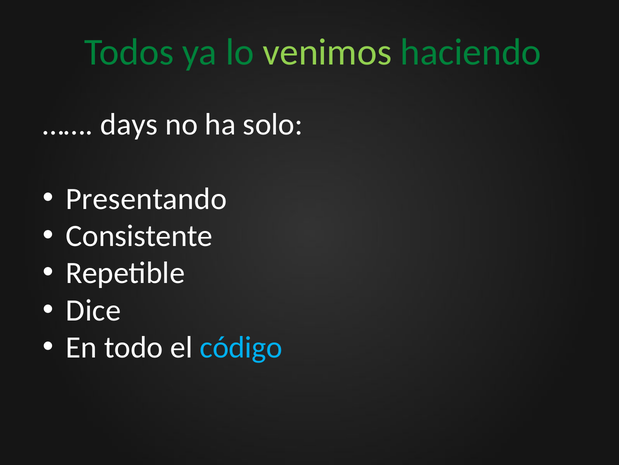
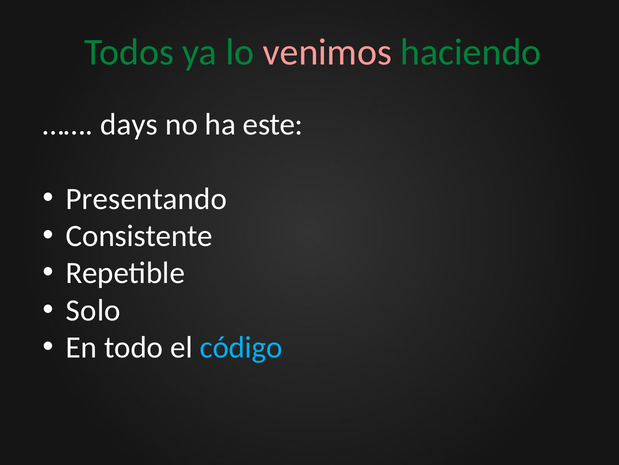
venimos colour: light green -> pink (327, 52)
solo: solo -> este (273, 124)
Dice: Dice -> Solo (93, 310)
